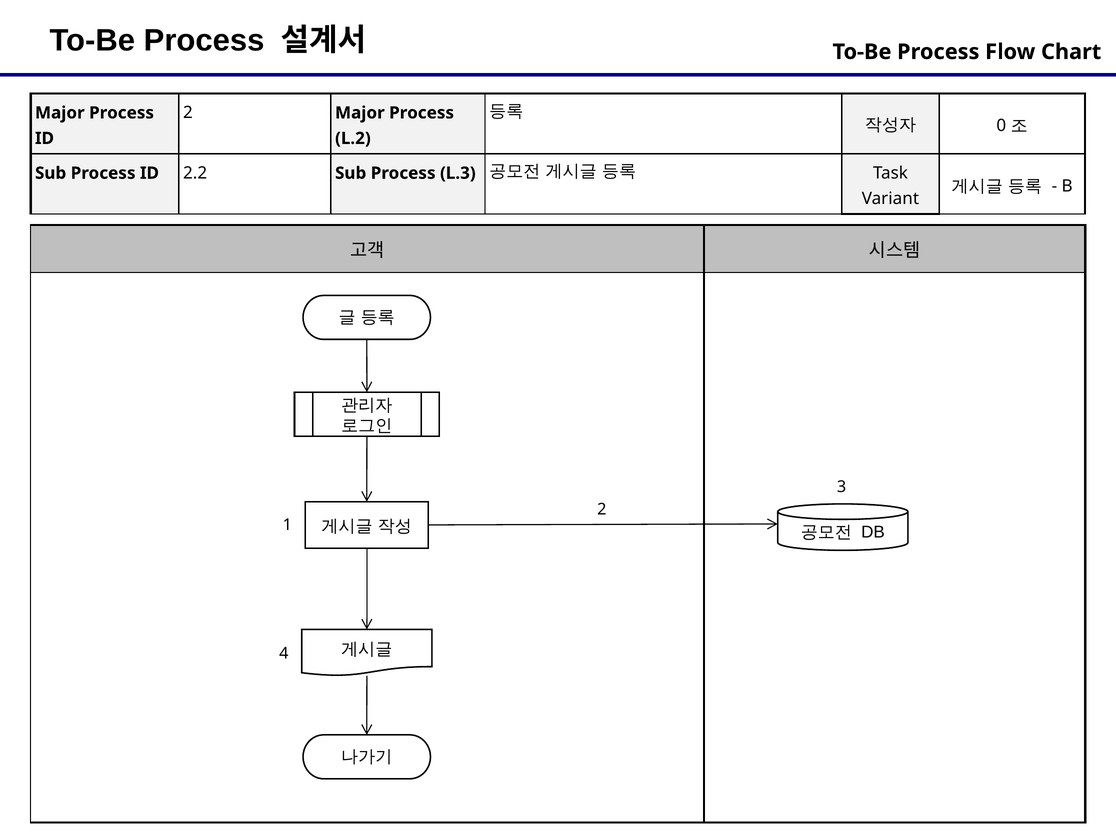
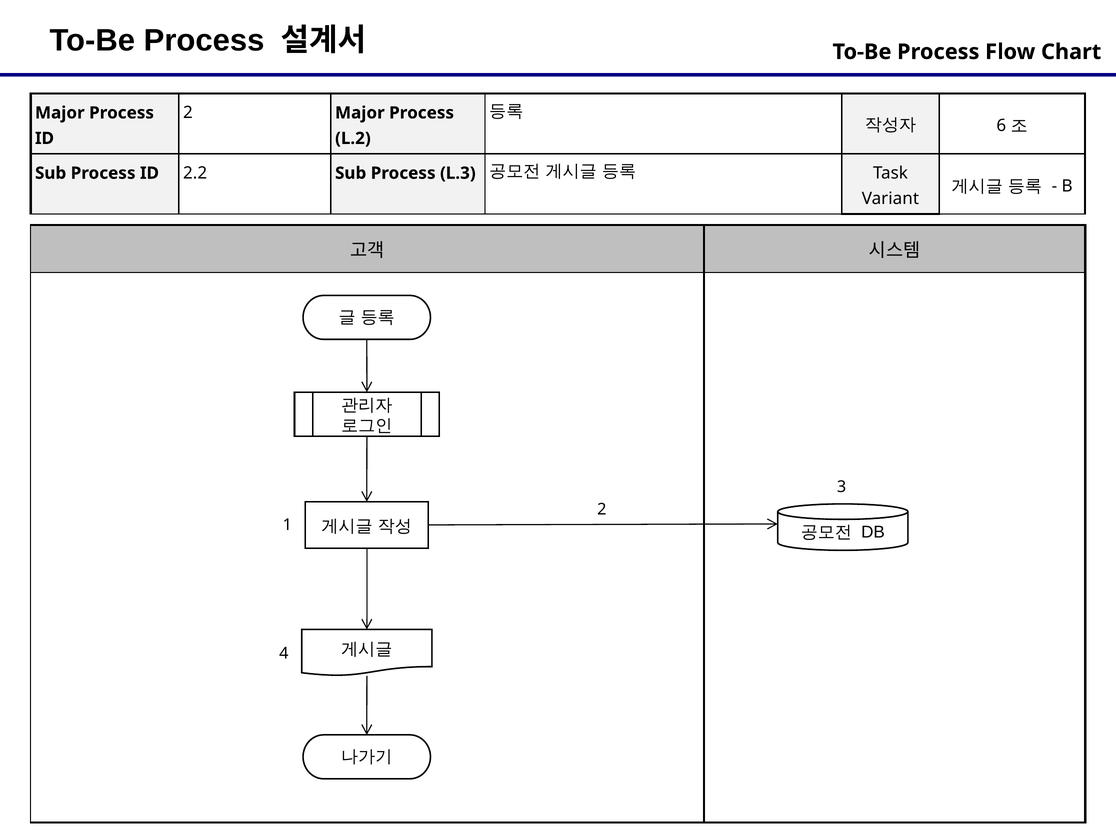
0: 0 -> 6 (1001, 126)
